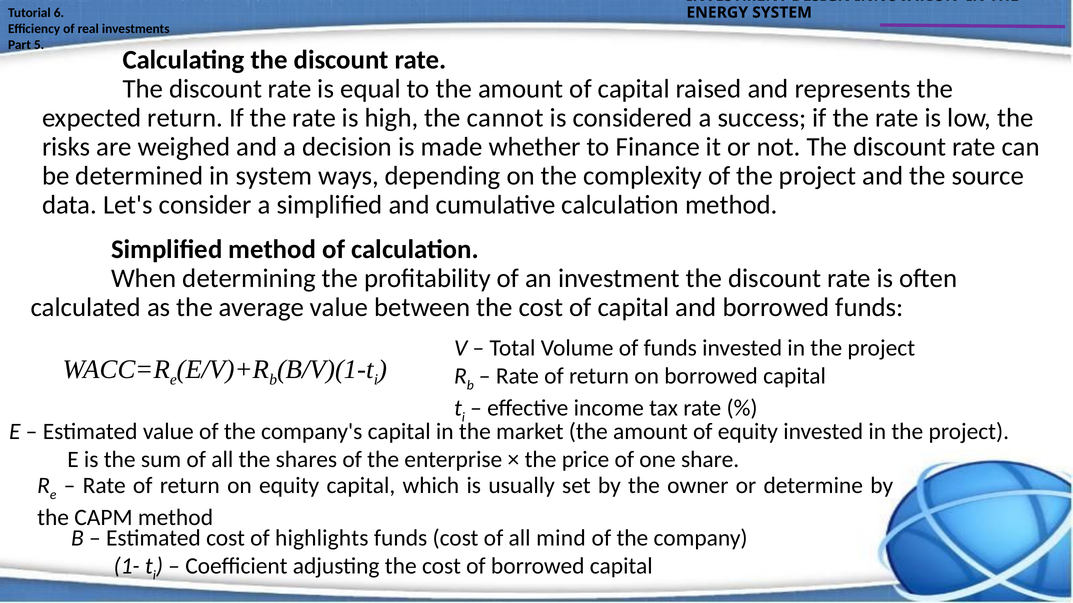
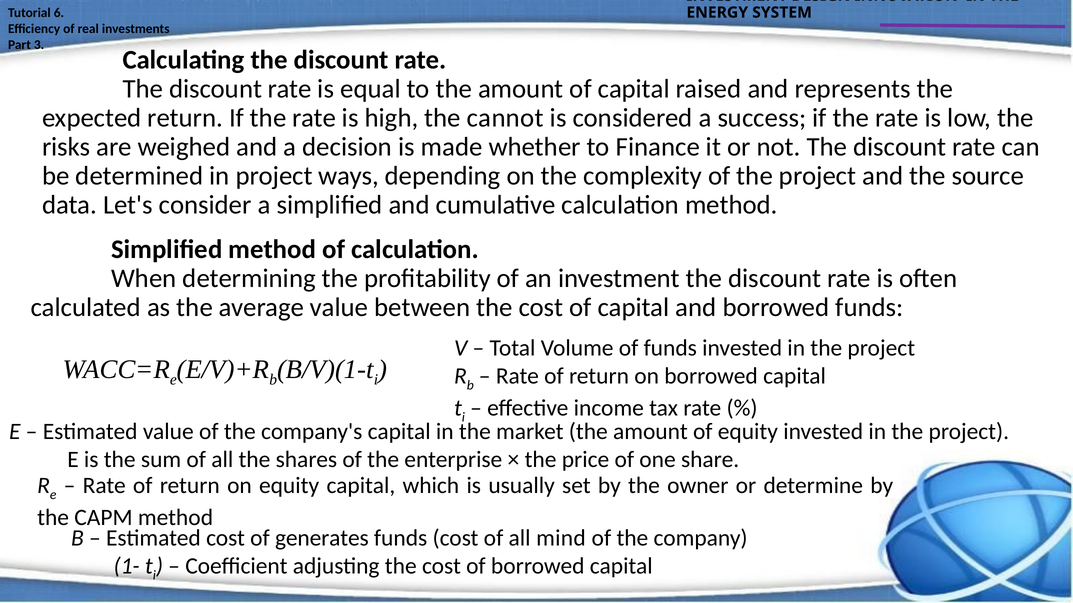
5: 5 -> 3 (39, 45)
in system: system -> project (274, 176)
highlights: highlights -> generates (322, 538)
